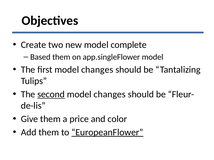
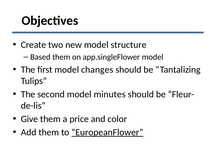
complete: complete -> structure (129, 45)
second underline: present -> none (51, 95)
changes: changes -> minutes (110, 95)
